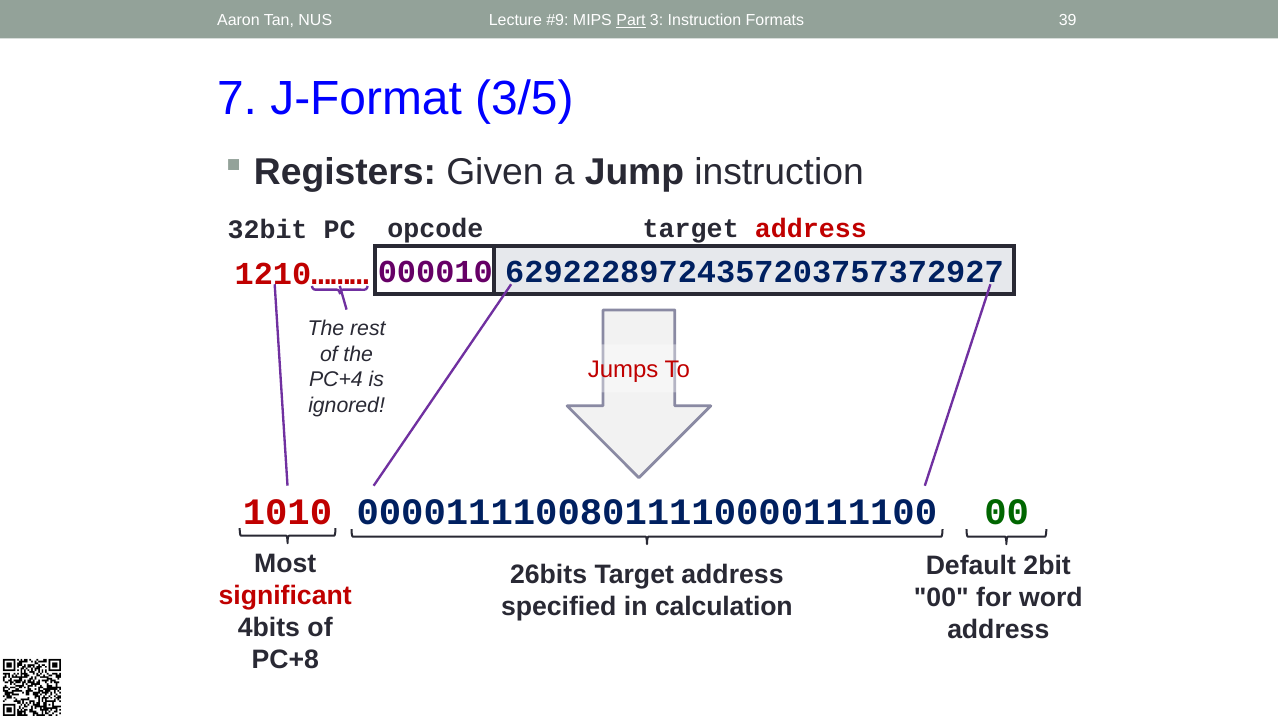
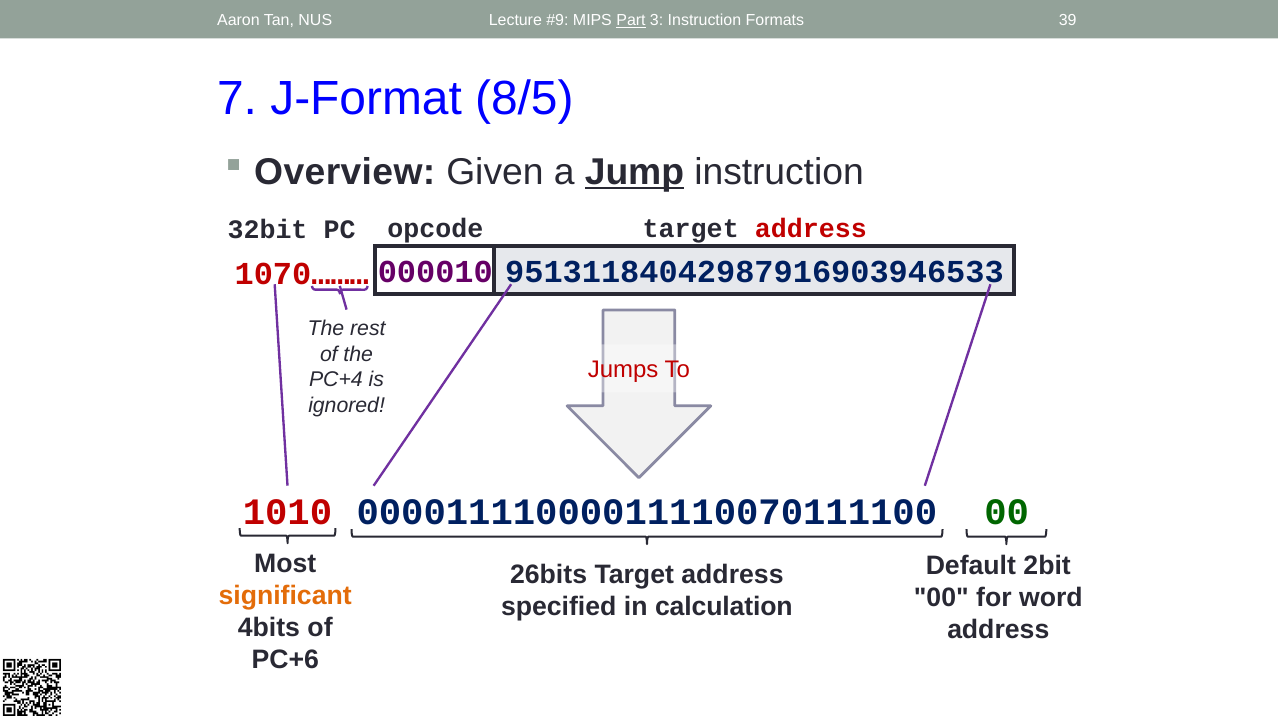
3/5: 3/5 -> 8/5 (524, 98)
Registers: Registers -> Overview (345, 172)
Jump underline: none -> present (634, 172)
62922289724357203757372927: 62922289724357203757372927 -> 95131184042987916903946533 (754, 272)
1210………: 1210……… -> 1070……… (302, 274)
00001111008011110000111100: 00001111008011110000111100 -> 00001111000011110070111100 (647, 512)
significant colour: red -> orange (285, 596)
PC+8: PC+8 -> PC+6 (285, 660)
